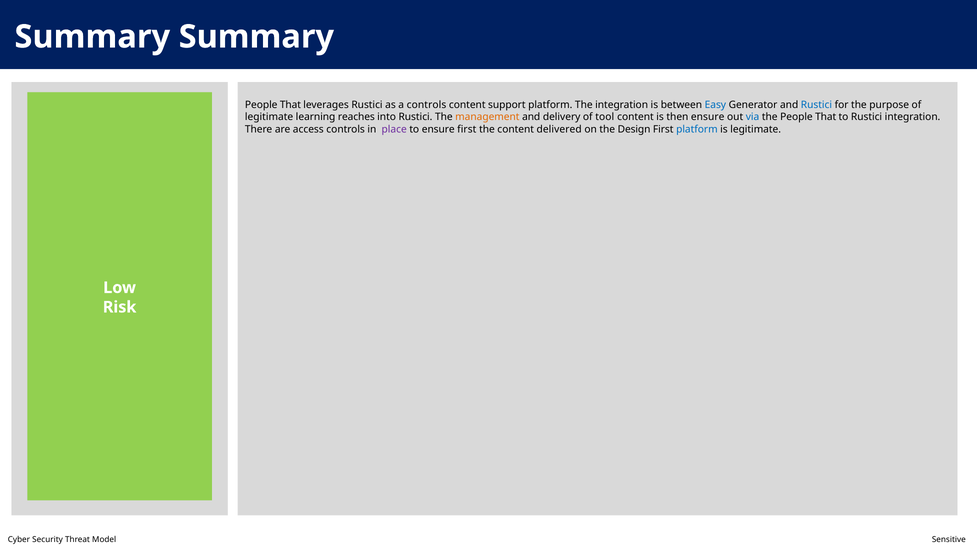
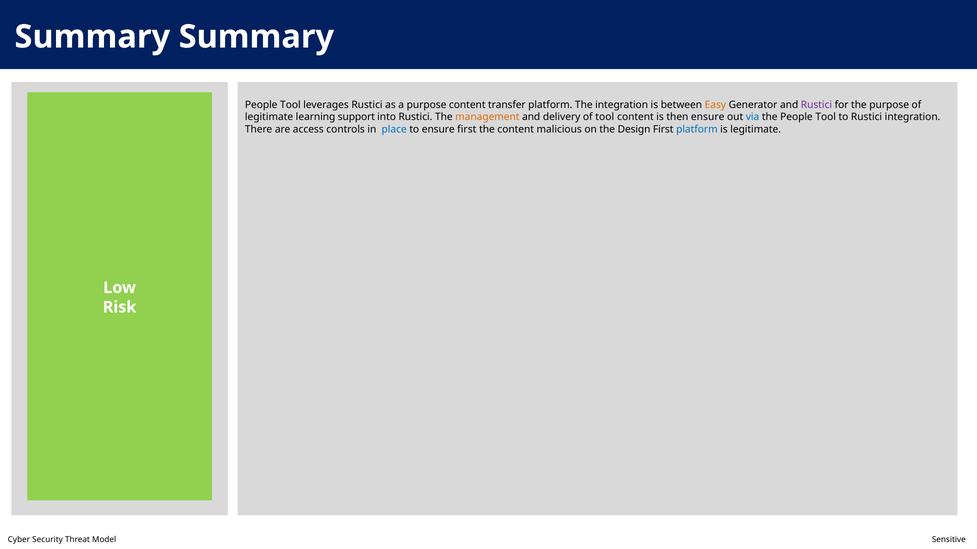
That: That -> Tool (290, 105)
a controls: controls -> purpose (427, 105)
support: support -> transfer (507, 105)
Easy colour: blue -> orange (715, 105)
Rustici colour: blue -> purple (816, 105)
reaches: reaches -> support (356, 117)
the People That: That -> Tool (826, 117)
place colour: purple -> blue (394, 129)
delivered: delivered -> malicious (559, 129)
